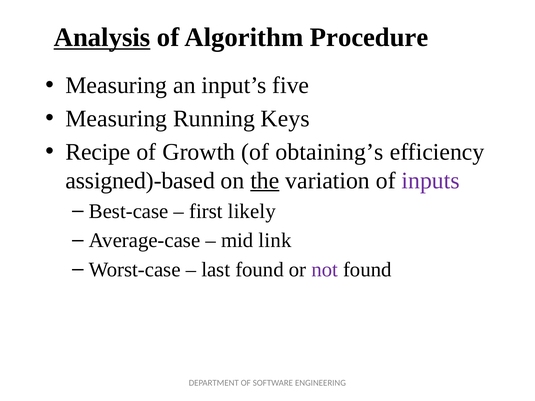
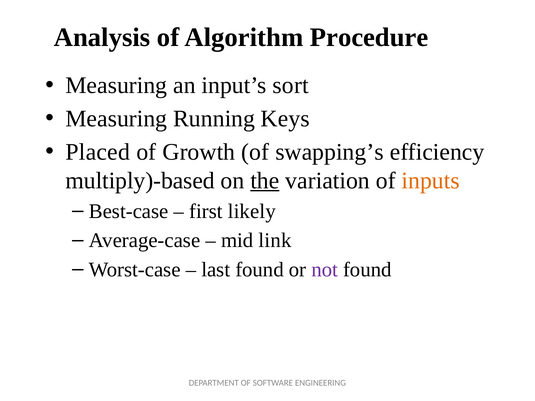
Analysis underline: present -> none (102, 38)
five: five -> sort (291, 85)
Recipe: Recipe -> Placed (98, 152)
obtaining’s: obtaining’s -> swapping’s (329, 152)
assigned)-based: assigned)-based -> multiply)-based (140, 181)
inputs colour: purple -> orange (431, 181)
